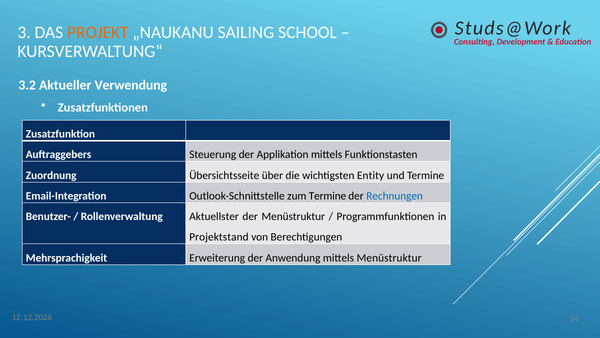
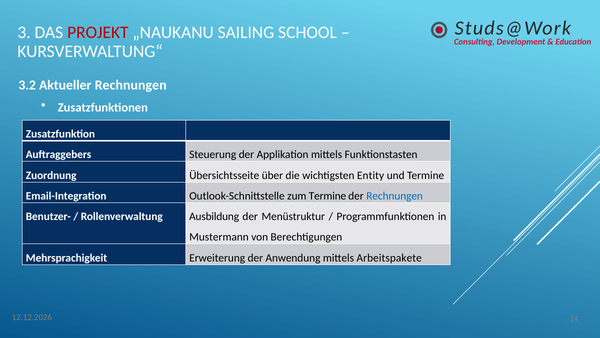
PROJEKT colour: orange -> red (98, 32)
Aktueller Verwendung: Verwendung -> Rechnungen (131, 85)
Aktuellster: Aktuellster -> Ausbildung (214, 216)
Projektstand: Projektstand -> Mustermann (219, 237)
mittels Menüstruktur: Menüstruktur -> Arbeitspakete (389, 258)
